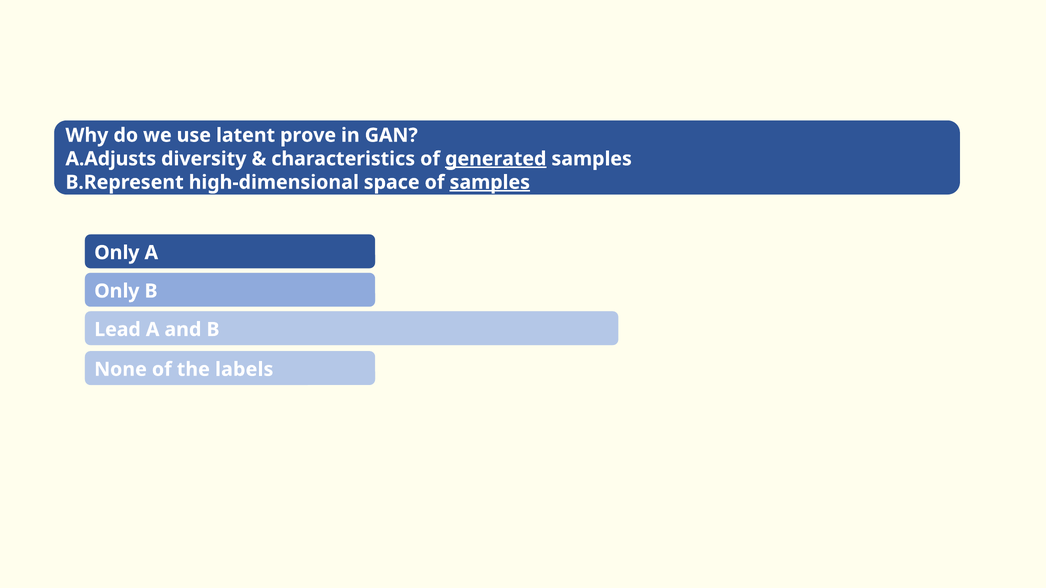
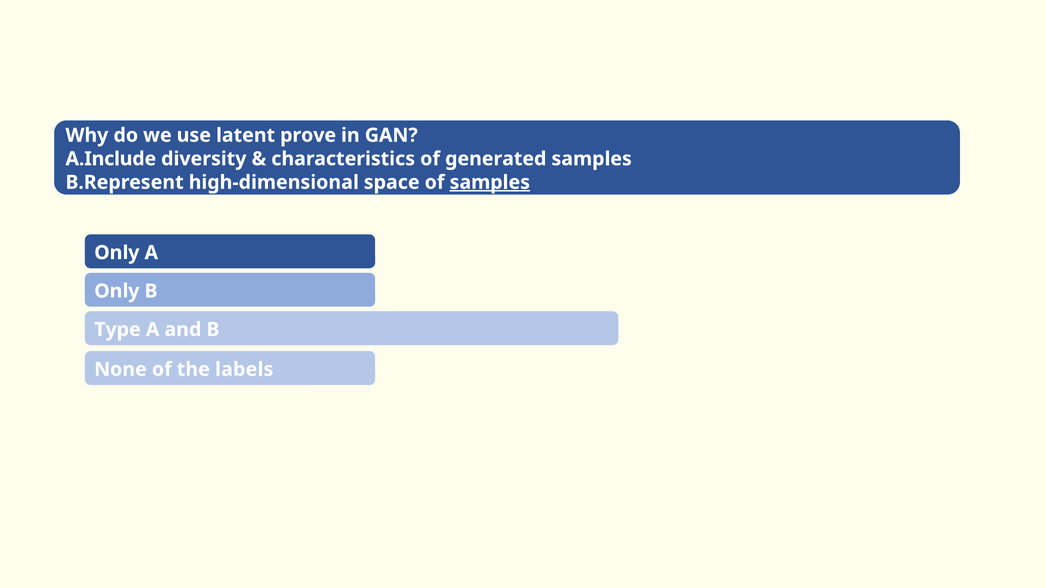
A.Adjusts: A.Adjusts -> A.Include (111, 159)
generated underline: present -> none (496, 159)
Lead: Lead -> Type (117, 330)
